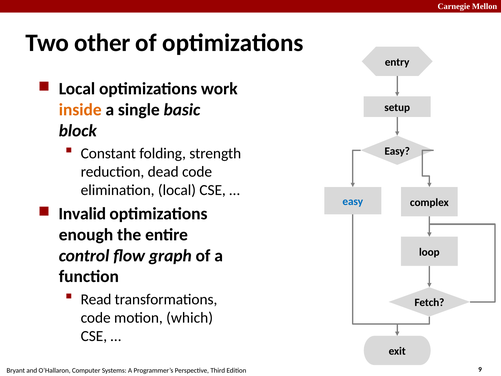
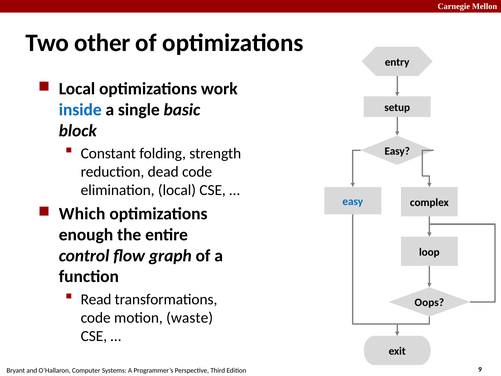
inside colour: orange -> blue (80, 110)
Invalid: Invalid -> Which (82, 214)
Fetch: Fetch -> Oops (429, 302)
which: which -> waste (190, 318)
